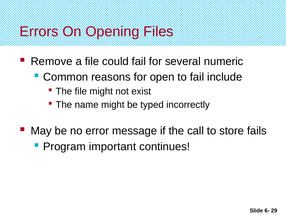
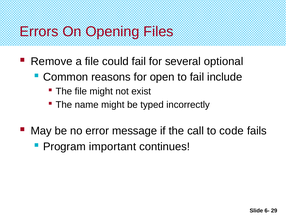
numeric: numeric -> optional (224, 61)
store: store -> code (232, 131)
